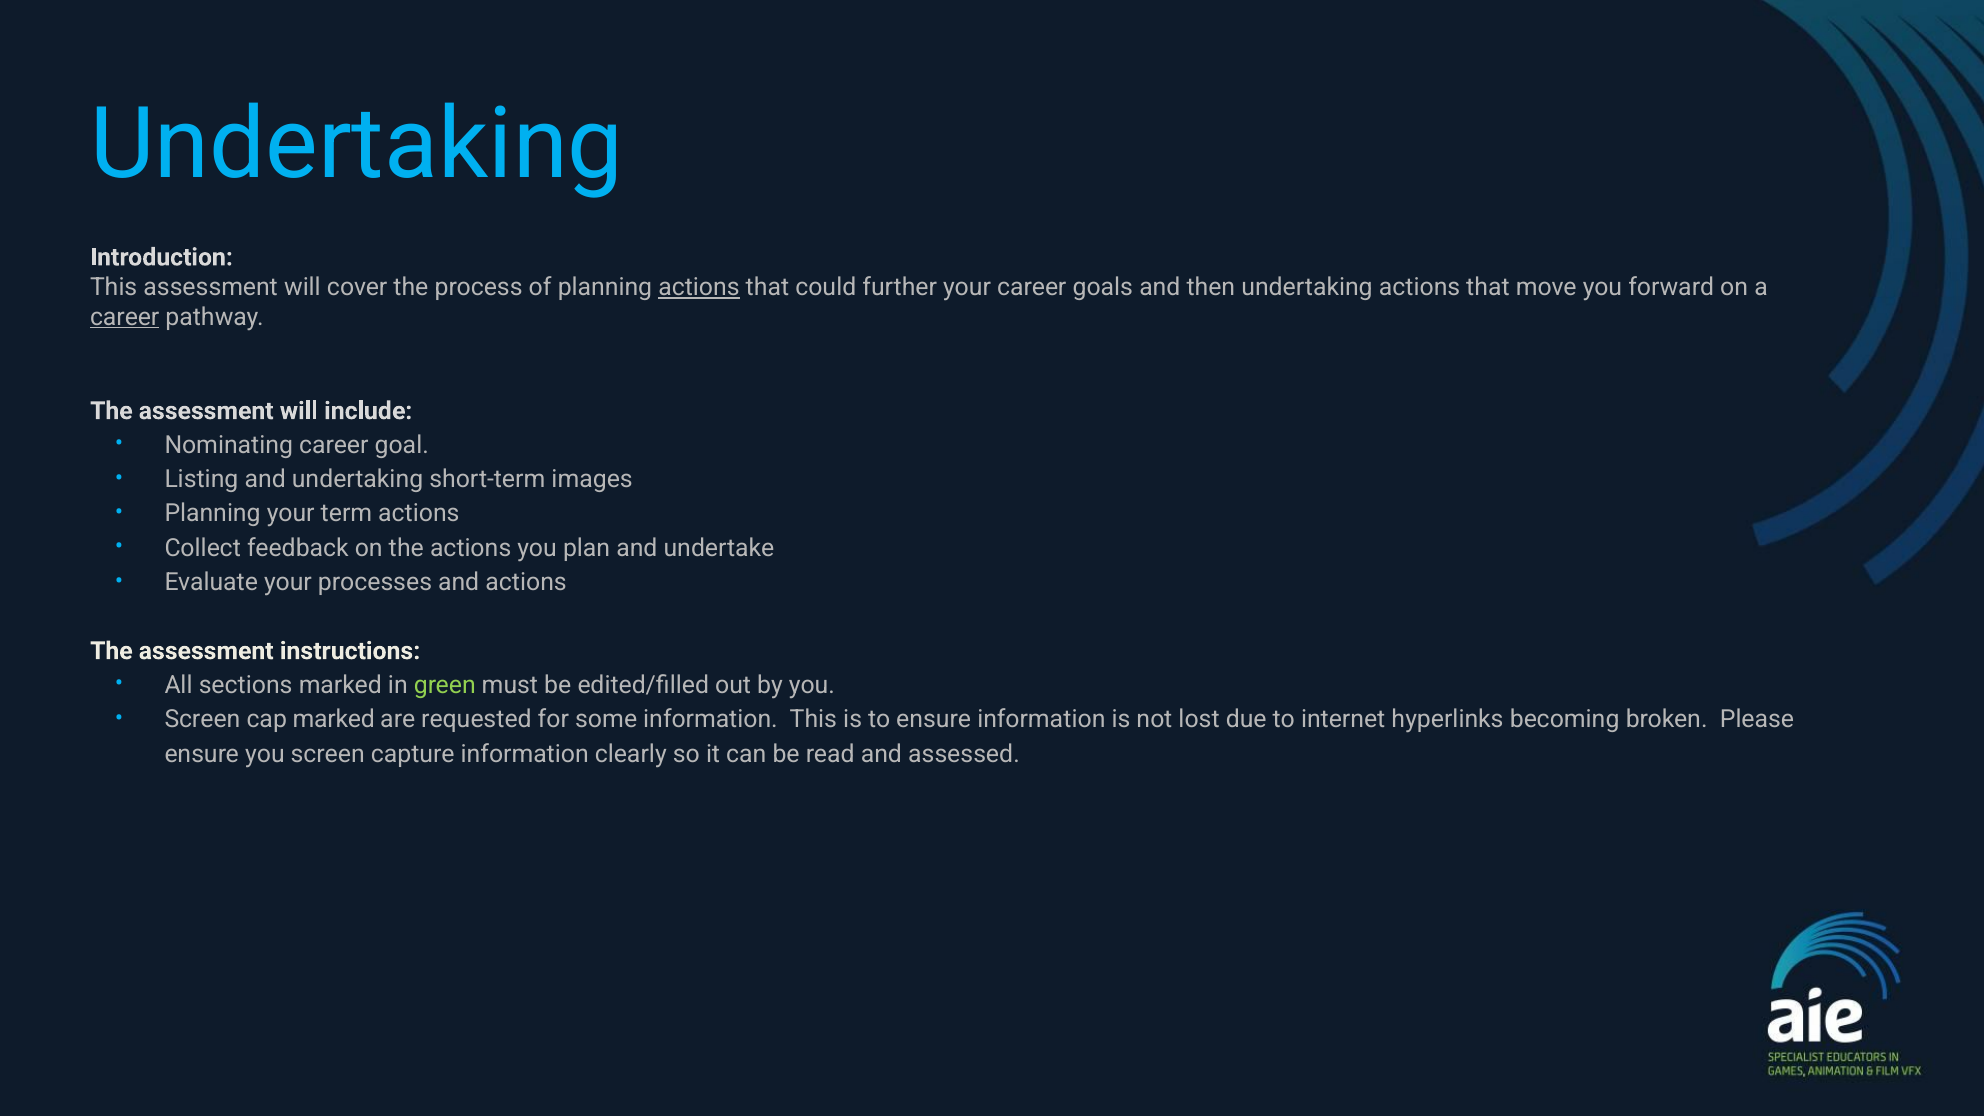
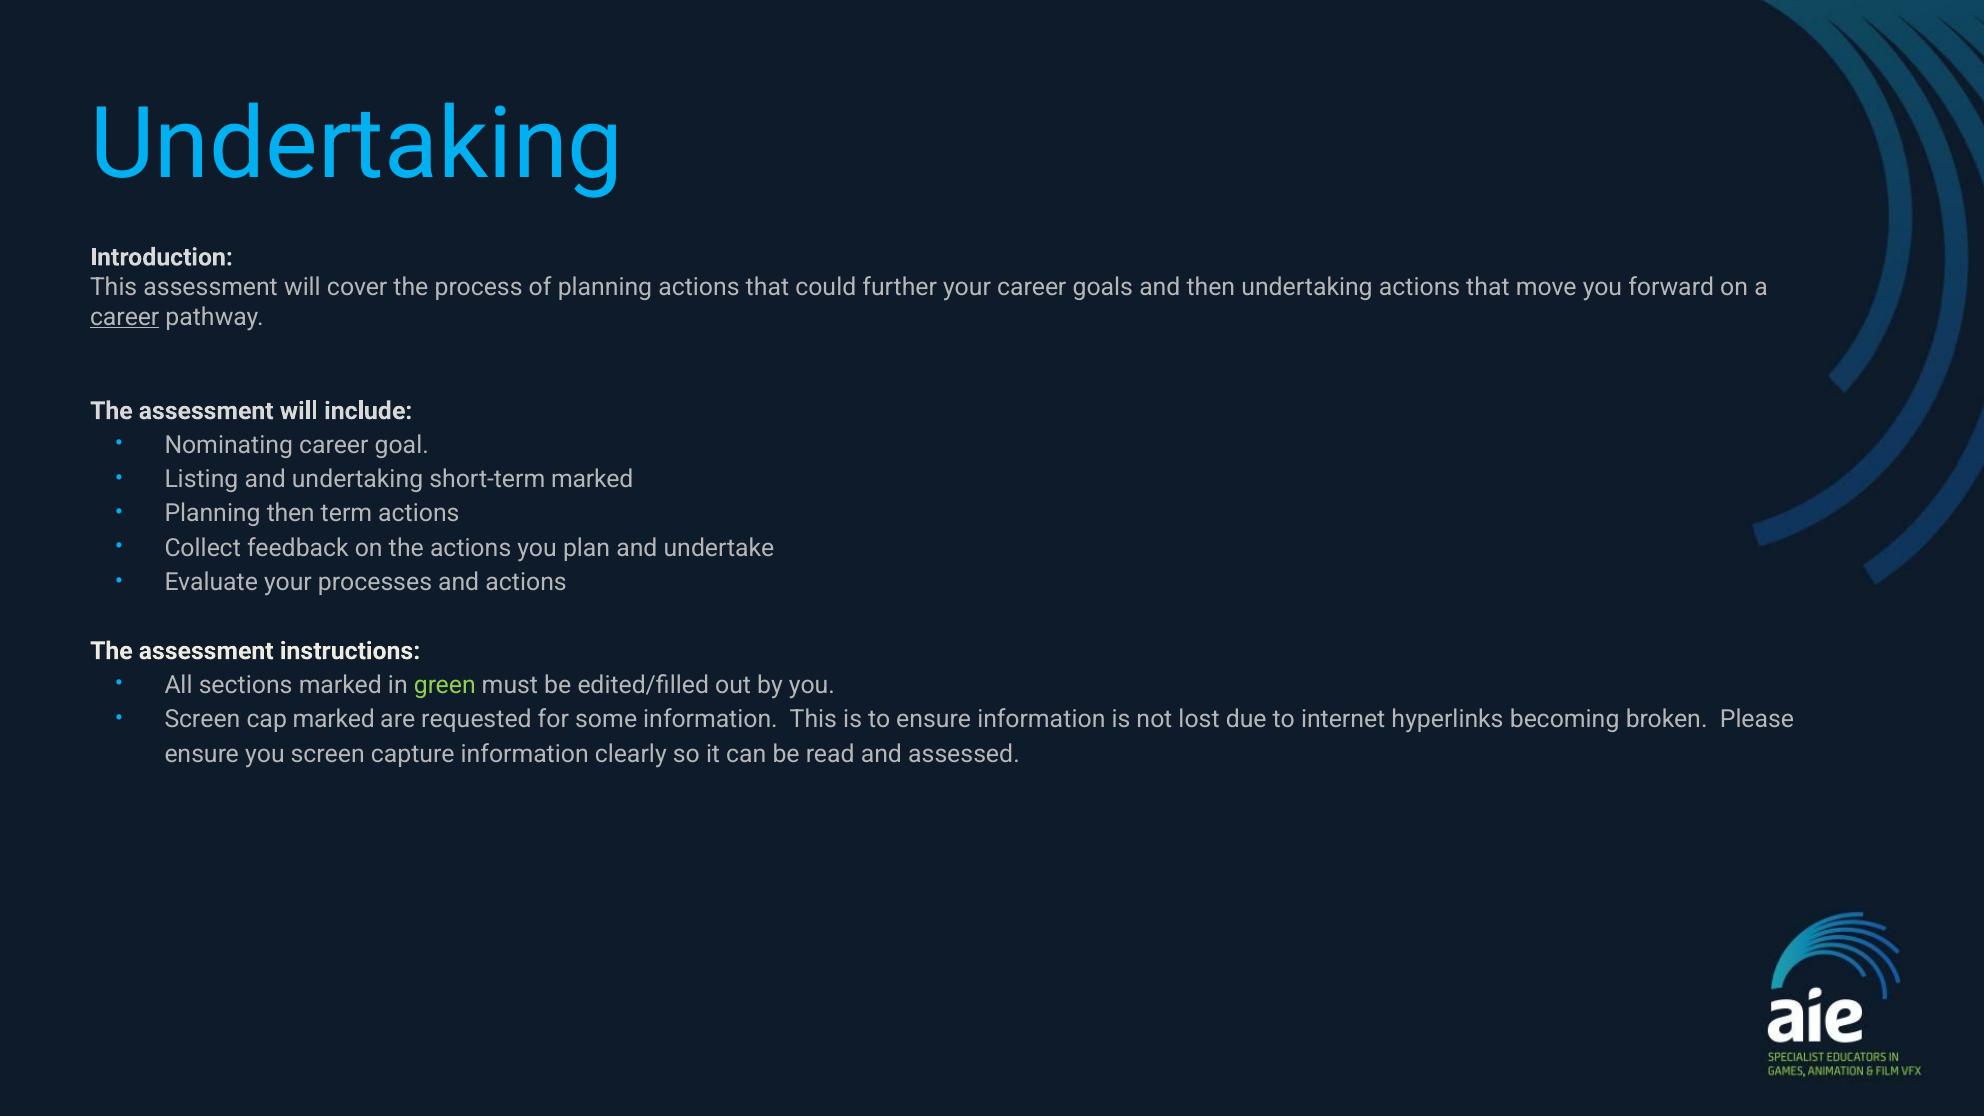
actions underline: present -> none (699, 287)
short-term images: images -> marked (592, 480)
Planning your: your -> then (291, 514)
